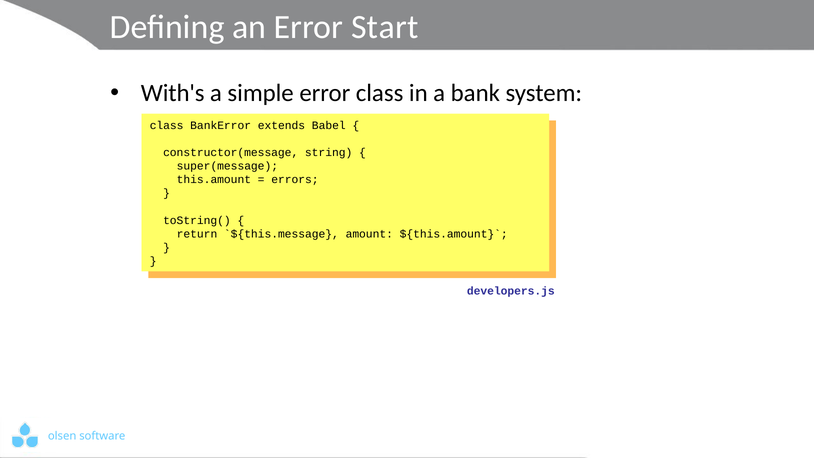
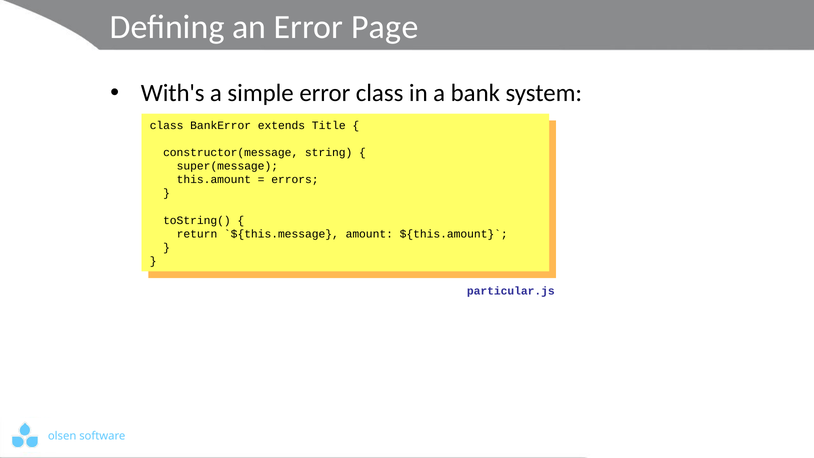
Start: Start -> Page (385, 27)
extends Babel: Babel -> Title (329, 125)
developers.js: developers.js -> particular.js (511, 291)
